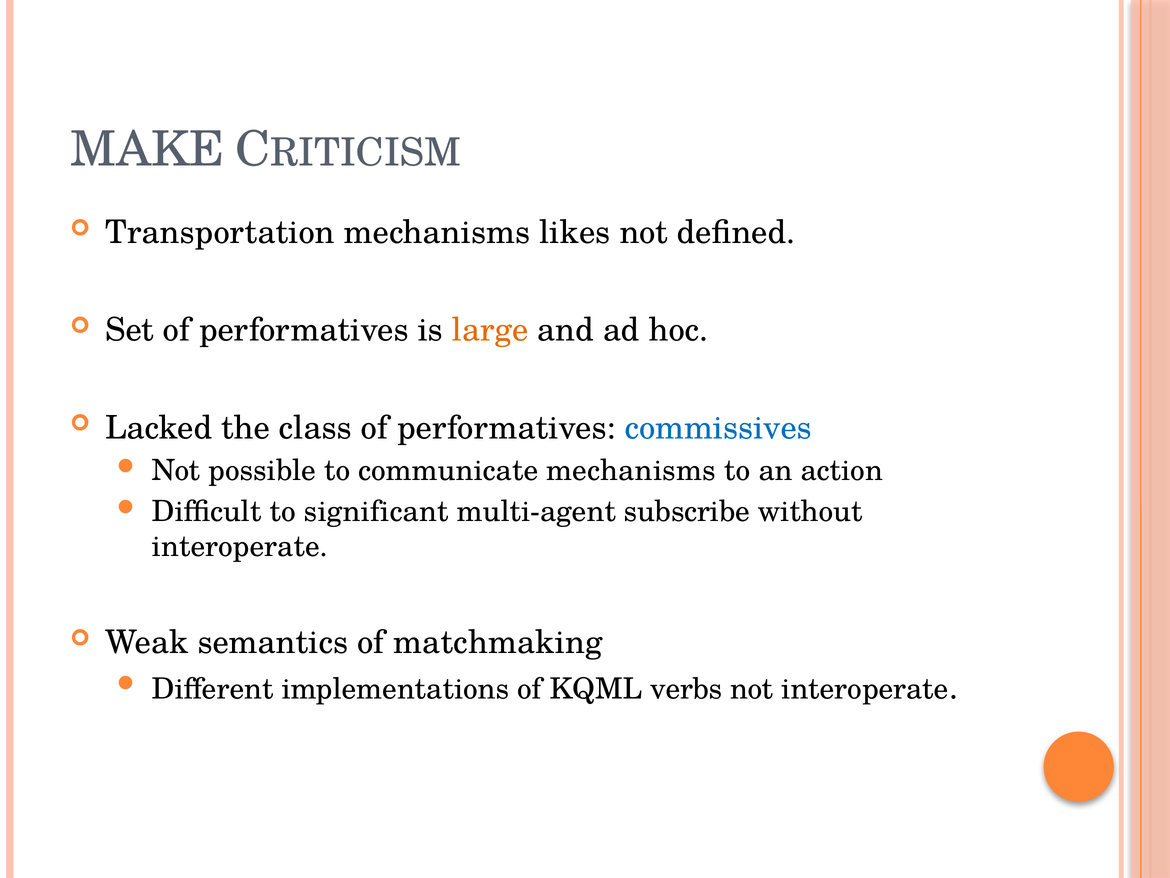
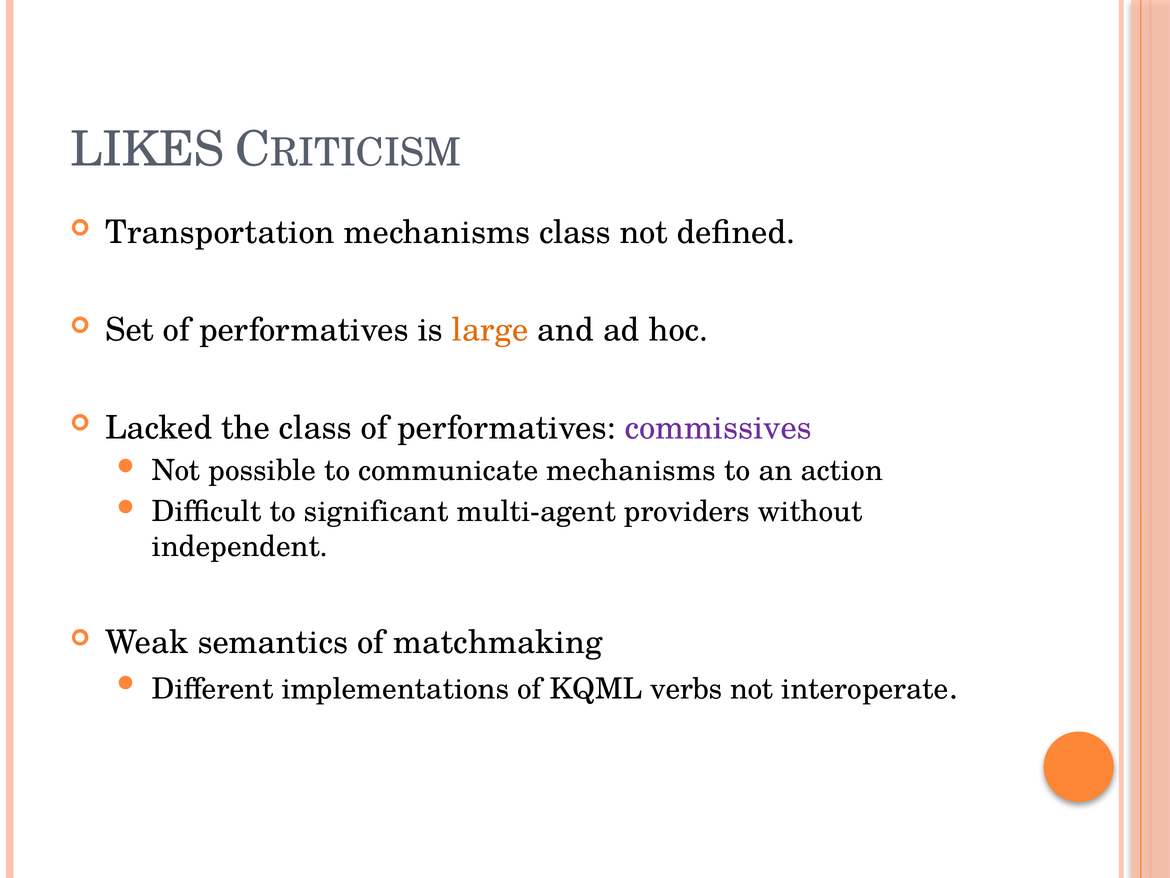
MAKE: MAKE -> LIKES (147, 150)
mechanisms likes: likes -> class (575, 232)
commissives colour: blue -> purple (718, 428)
subscribe: subscribe -> providers (687, 511)
interoperate: interoperate -> independent (240, 546)
